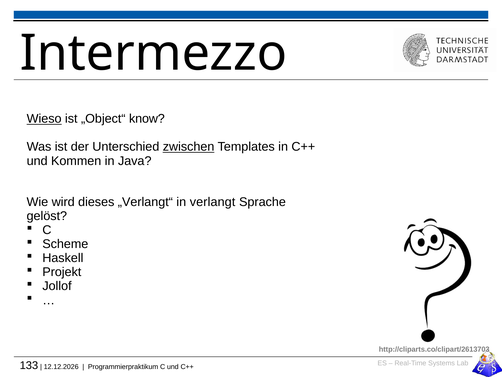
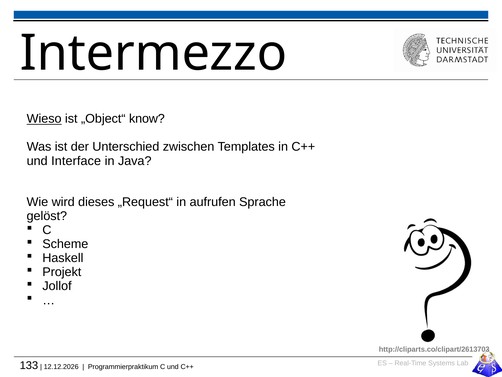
zwischen underline: present -> none (189, 147)
Kommen: Kommen -> Interface (76, 161)
„Verlangt“: „Verlangt“ -> „Request“ (145, 202)
verlangt: verlangt -> aufrufen (213, 202)
